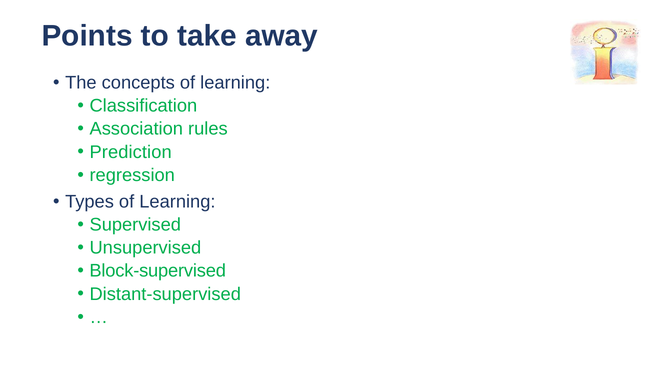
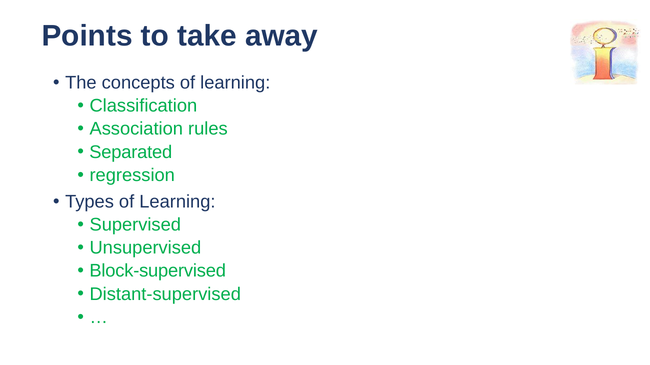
Prediction: Prediction -> Separated (131, 152)
